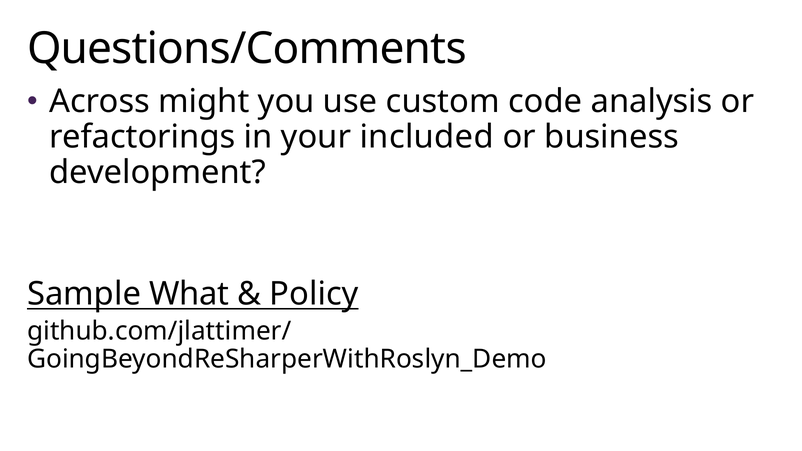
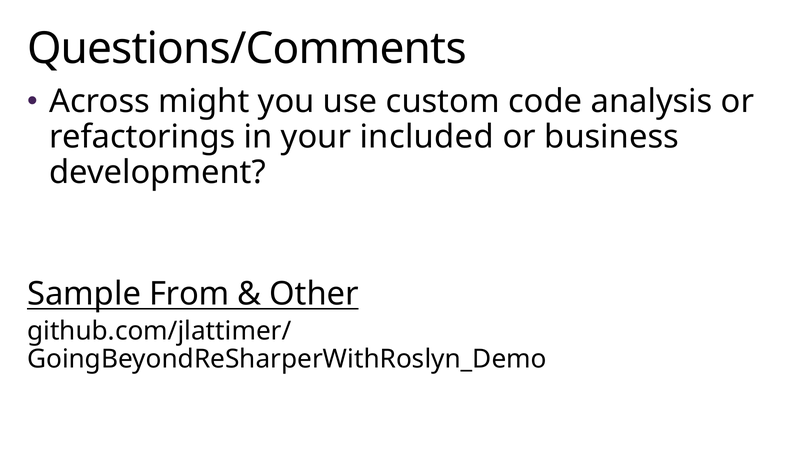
What: What -> From (189, 294)
Policy: Policy -> Other (314, 294)
